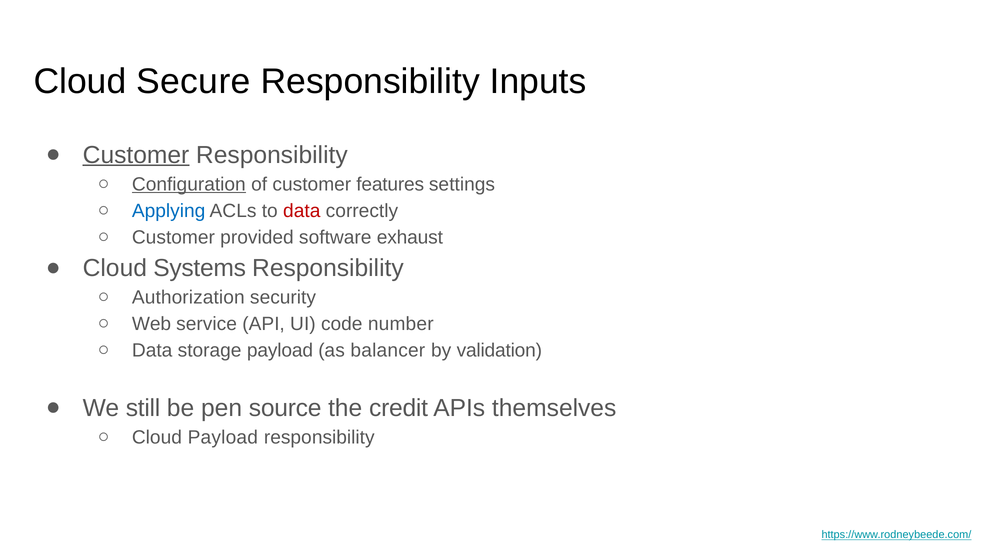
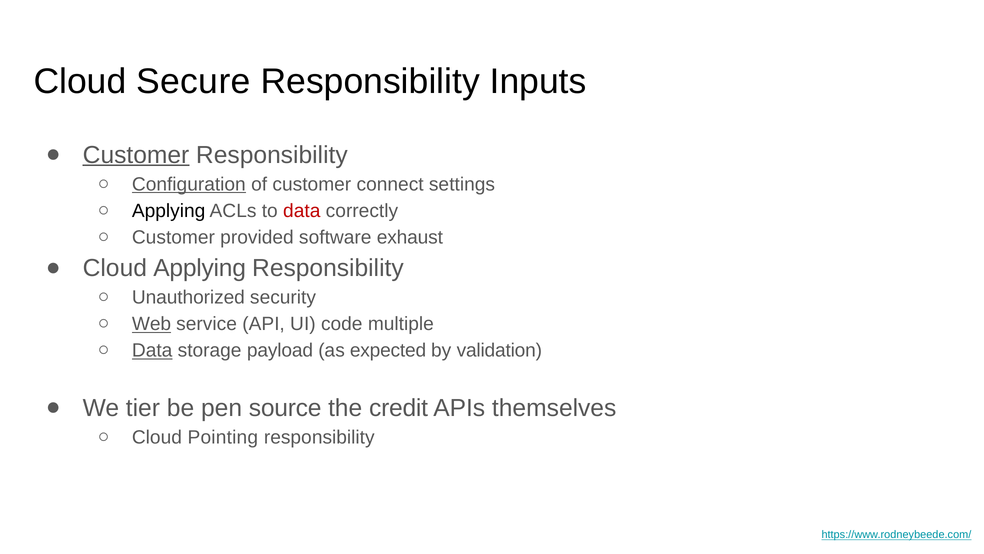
features: features -> connect (390, 184)
Applying colour: blue -> black (169, 211)
Cloud Systems: Systems -> Applying (200, 268)
Authorization: Authorization -> Unauthorized (188, 297)
Web underline: none -> present (151, 324)
number: number -> multiple (401, 324)
Data underline: none -> present (152, 350)
balancer: balancer -> expected (388, 350)
still: still -> tier (143, 408)
Cloud Payload: Payload -> Pointing (223, 437)
